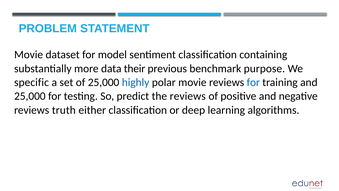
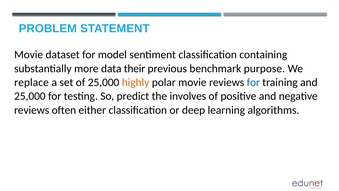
specific: specific -> replace (32, 82)
highly colour: blue -> orange (136, 82)
the reviews: reviews -> involves (188, 96)
truth: truth -> often (64, 110)
